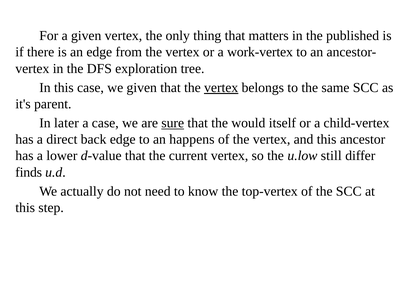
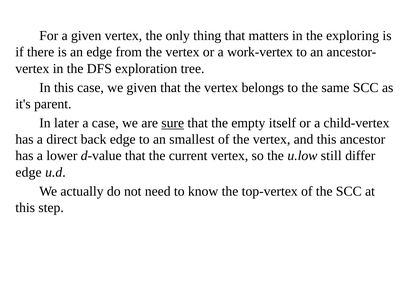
published: published -> exploring (353, 36)
vertex underline: present -> none (221, 88)
would: would -> empty (248, 123)
happens: happens -> smallest (192, 139)
finds: finds -> edge (29, 172)
